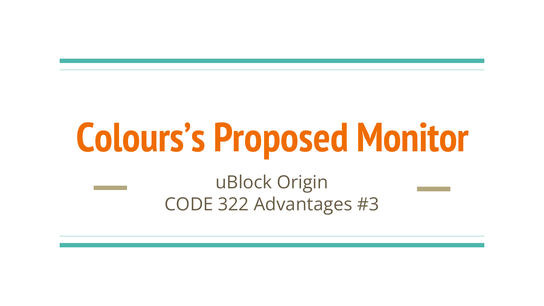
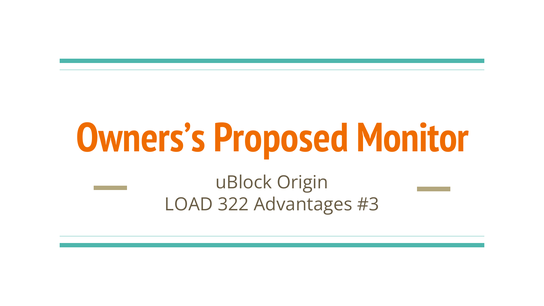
Colours’s: Colours’s -> Owners’s (141, 138)
CODE: CODE -> LOAD (189, 204)
